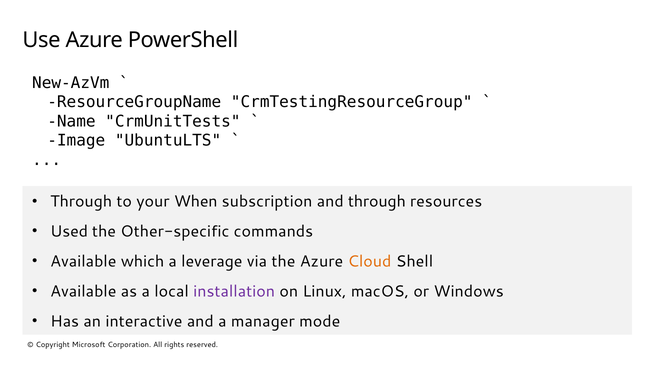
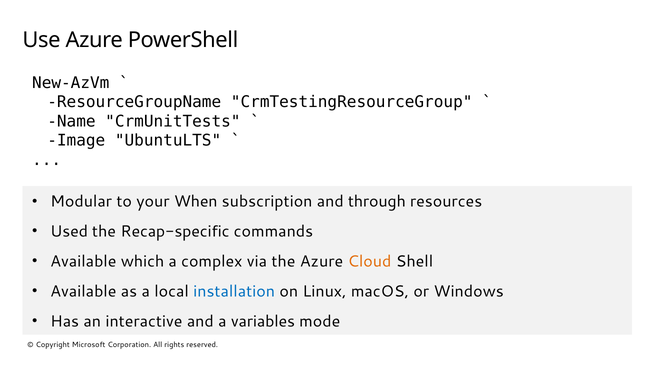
Through: Through -> Modular (81, 202)
Other-specific: Other-specific -> Recap-specific (175, 232)
leverage: leverage -> complex (212, 262)
installation colour: purple -> blue (234, 292)
manager: manager -> variables (263, 322)
